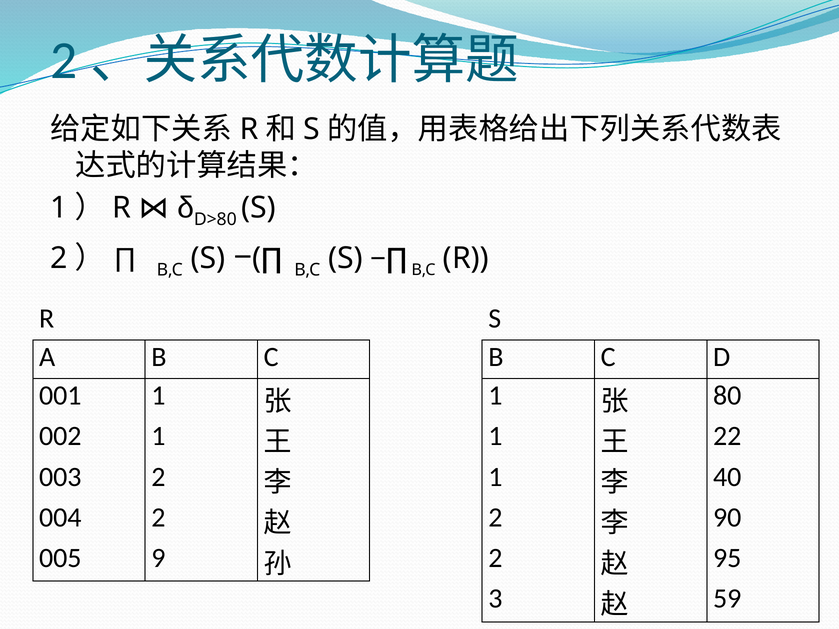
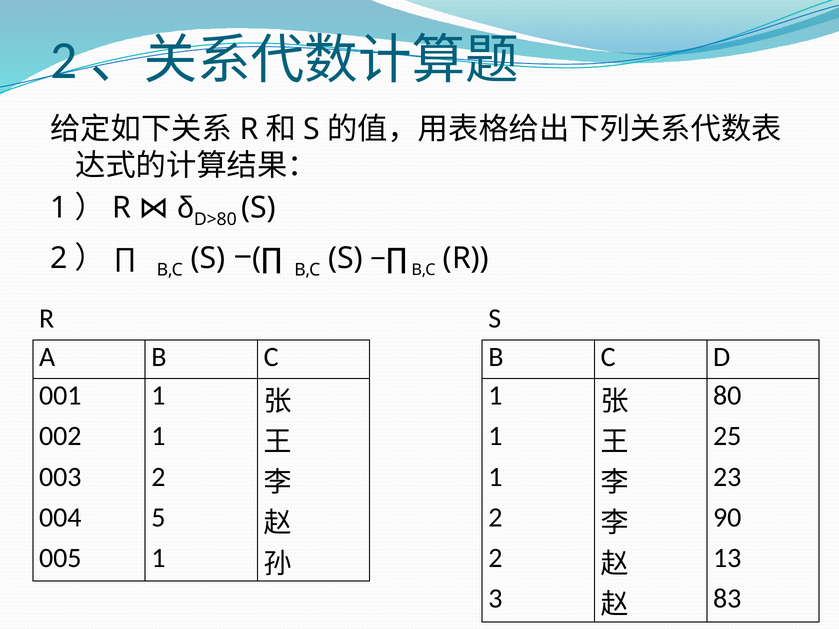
22: 22 -> 25 (727, 436)
40: 40 -> 23 (727, 477)
004 2: 2 -> 5 (158, 518)
005 9: 9 -> 1 (158, 558)
95: 95 -> 13 (727, 558)
59: 59 -> 83 (727, 599)
